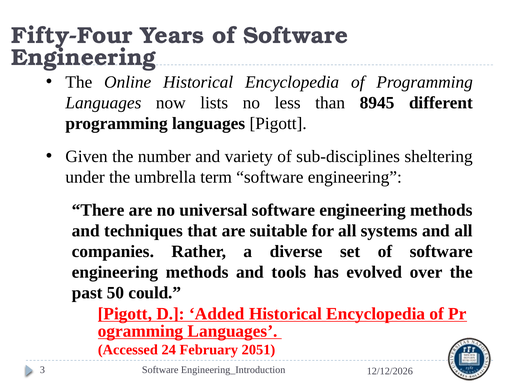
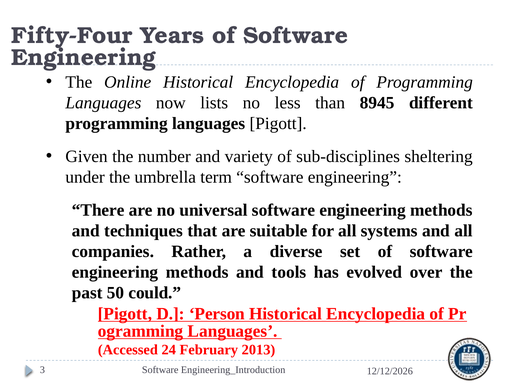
Added: Added -> Person (217, 314)
2051: 2051 -> 2013 (258, 350)
